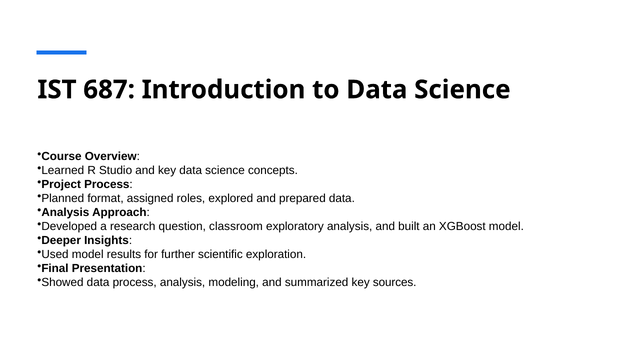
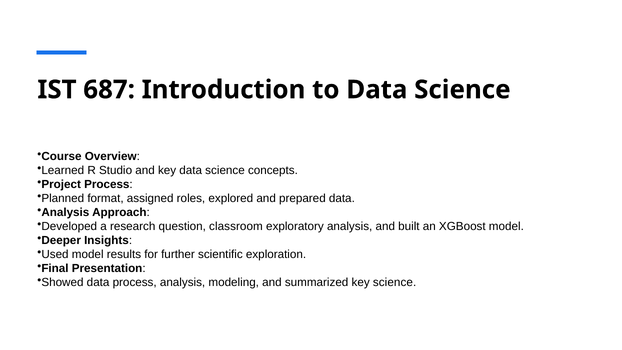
key sources: sources -> science (395, 282)
